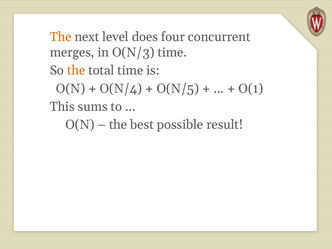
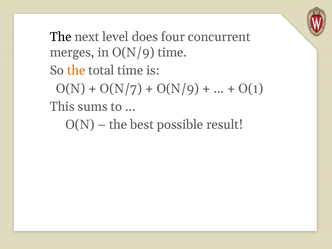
The colour: orange -> black (61, 37)
in O(N/3: O(N/3 -> O(N/9 (133, 52)
O(N/4: O(N/4 -> O(N/7 (121, 89)
O(N/5: O(N/5 -> O(N/9 (178, 89)
